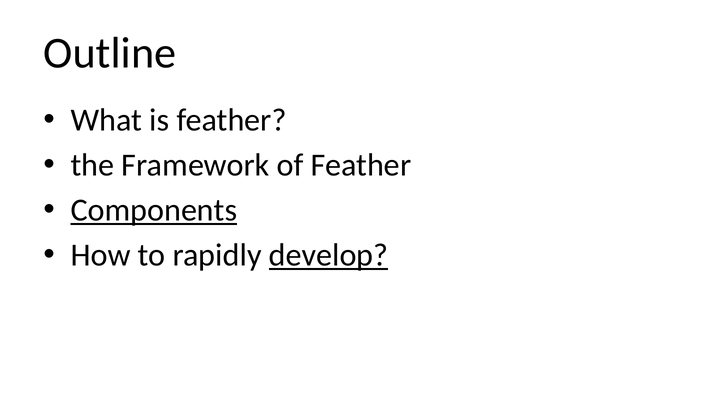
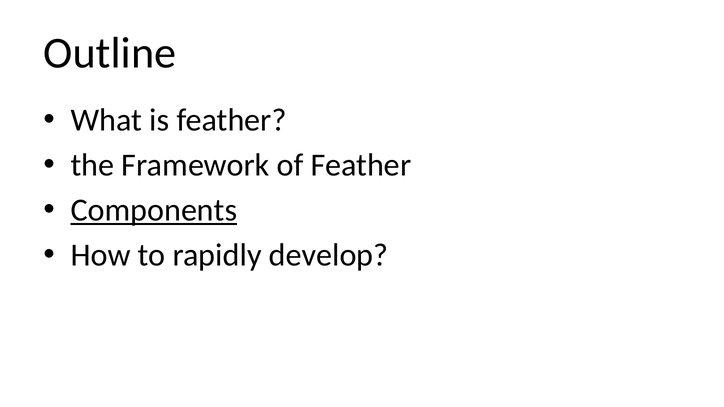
develop underline: present -> none (329, 255)
